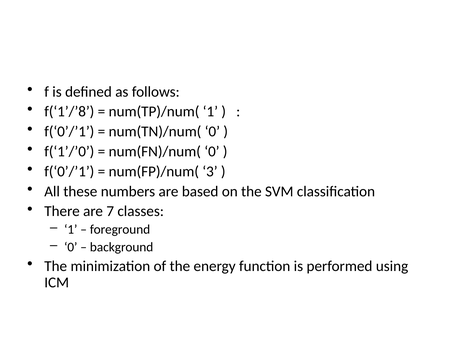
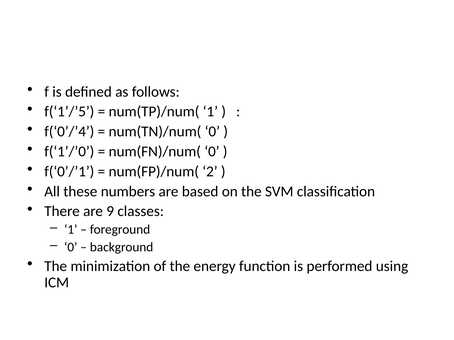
f(‘1’/’8: f(‘1’/’8 -> f(‘1’/’5 (69, 112)
f(‘0’/’1: f(‘0’/’1 -> f(‘0’/’4 (69, 132)
3: 3 -> 2 (210, 172)
7: 7 -> 9 (110, 212)
